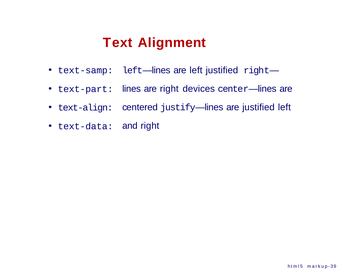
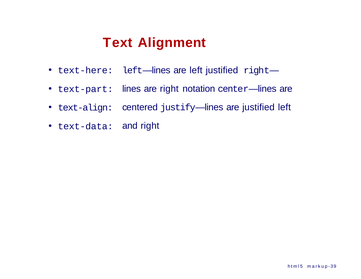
text-samp: text-samp -> text-here (85, 70)
devices: devices -> notation (199, 89)
